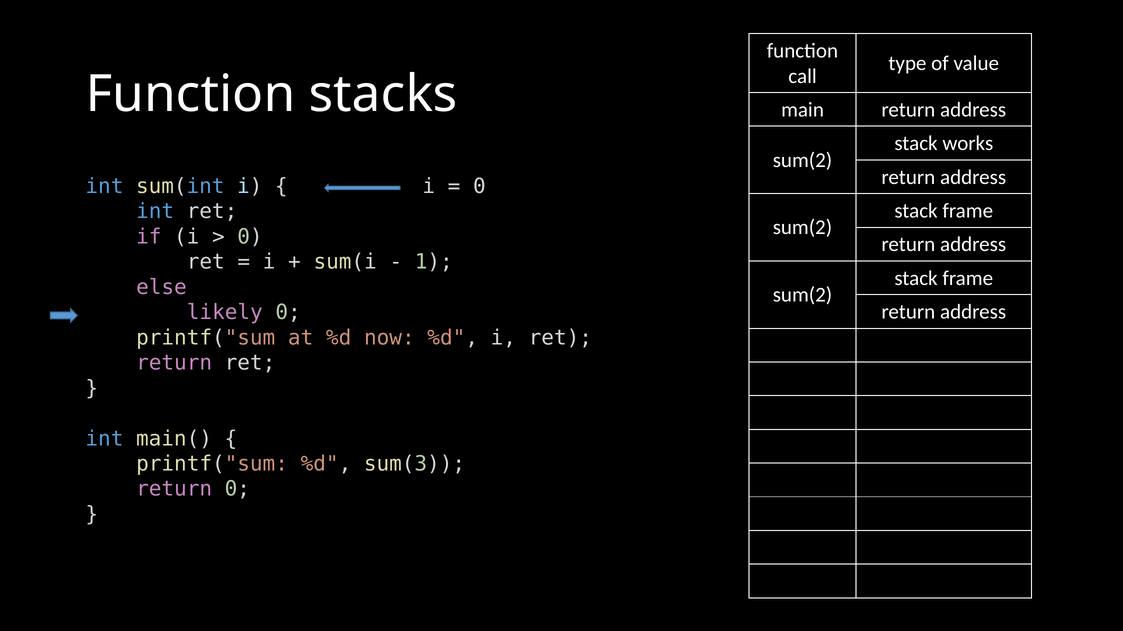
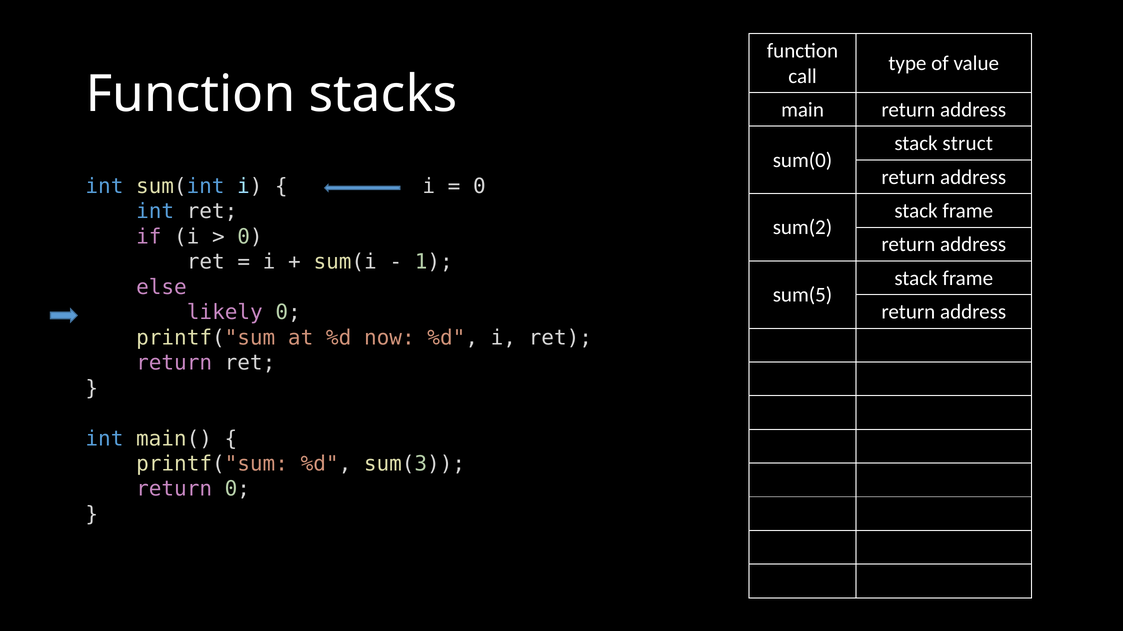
works: works -> struct (968, 144)
sum(2: sum(2 -> sum(0 (802, 160)
sum(2: sum(2 -> sum(5 (802, 295)
